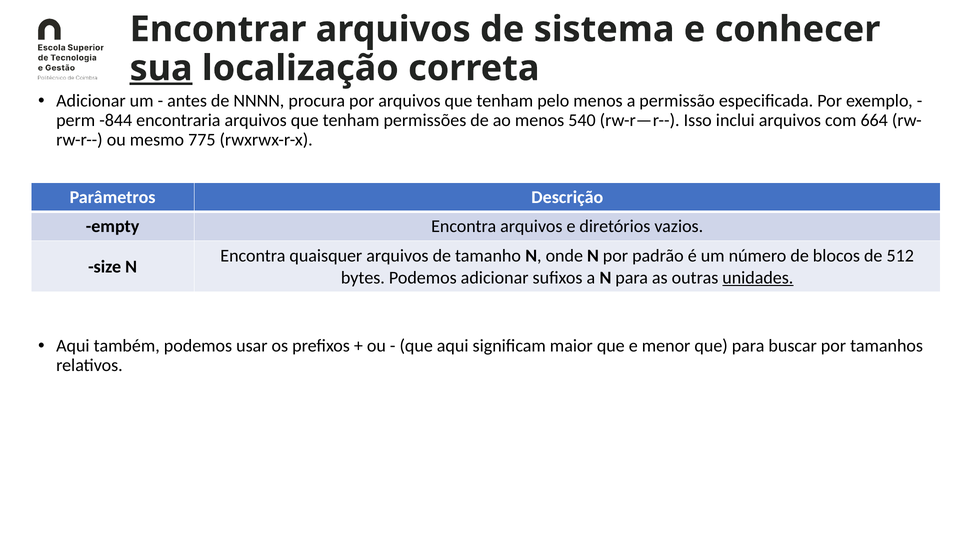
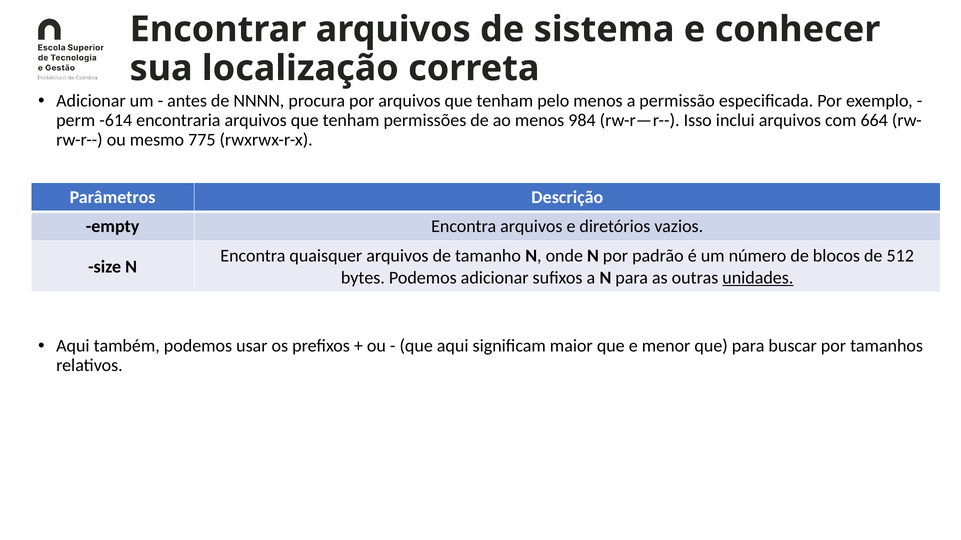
sua underline: present -> none (161, 68)
-844: -844 -> -614 (116, 120)
540: 540 -> 984 (582, 120)
